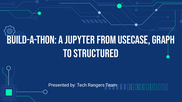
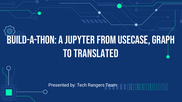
Structured: Structured -> Translated (96, 54)
